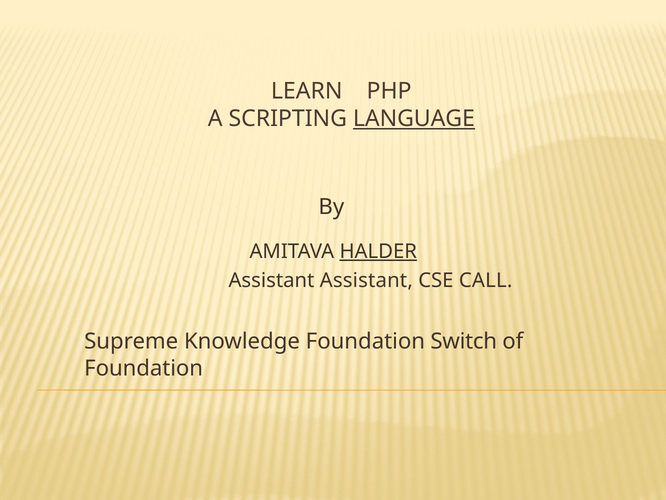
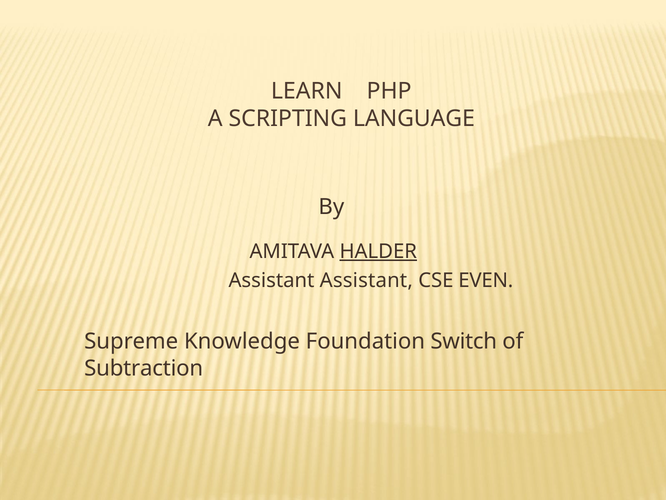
LANGUAGE underline: present -> none (414, 119)
CALL: CALL -> EVEN (486, 280)
Foundation: Foundation -> Subtraction (144, 368)
